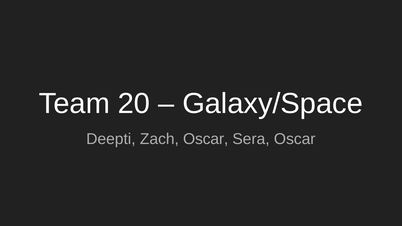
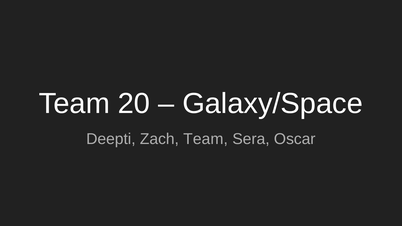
Zach Oscar: Oscar -> Team (206, 139)
